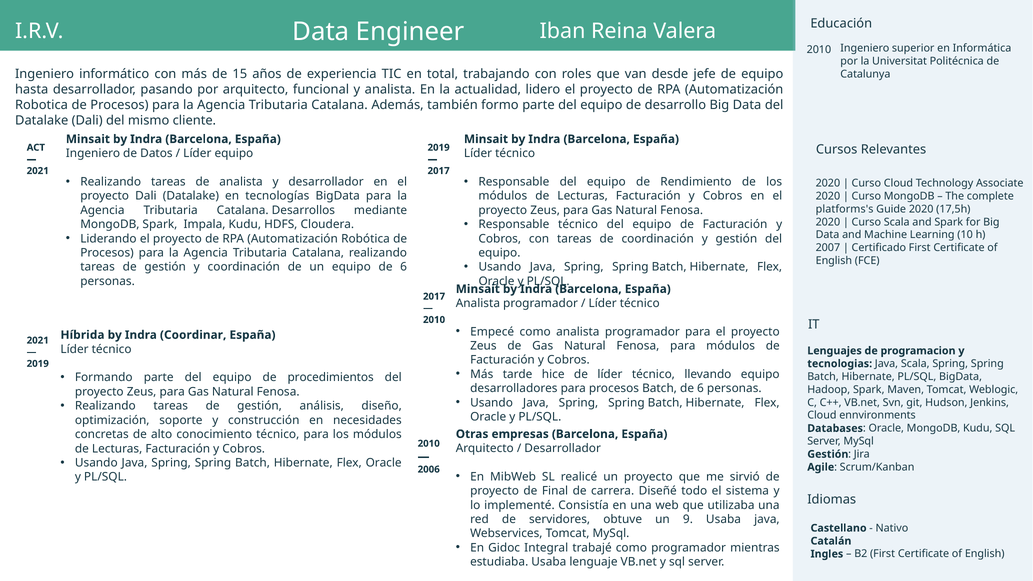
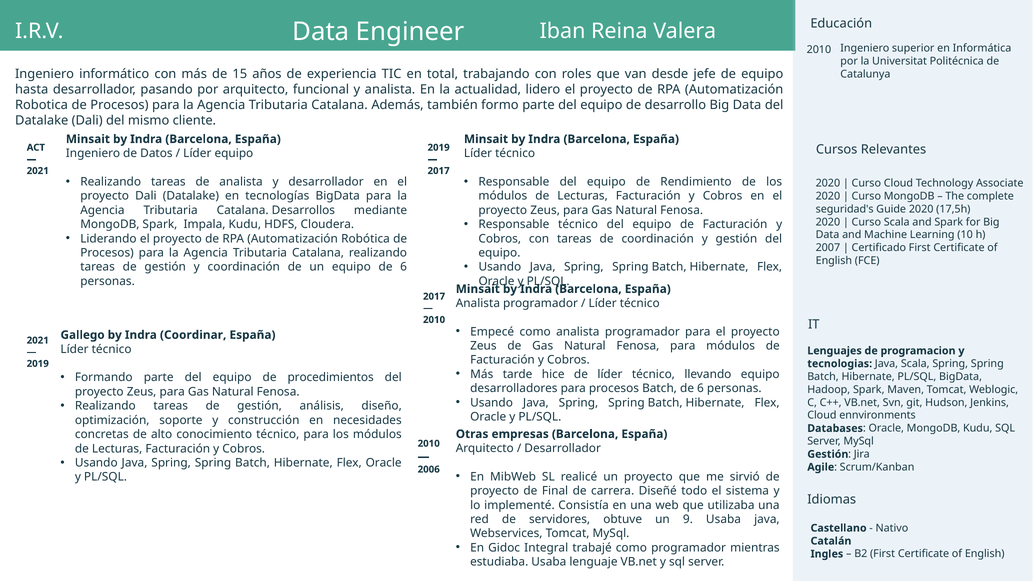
platforms's: platforms's -> seguridad's (845, 209)
Híbrida: Híbrida -> Gallego (83, 335)
